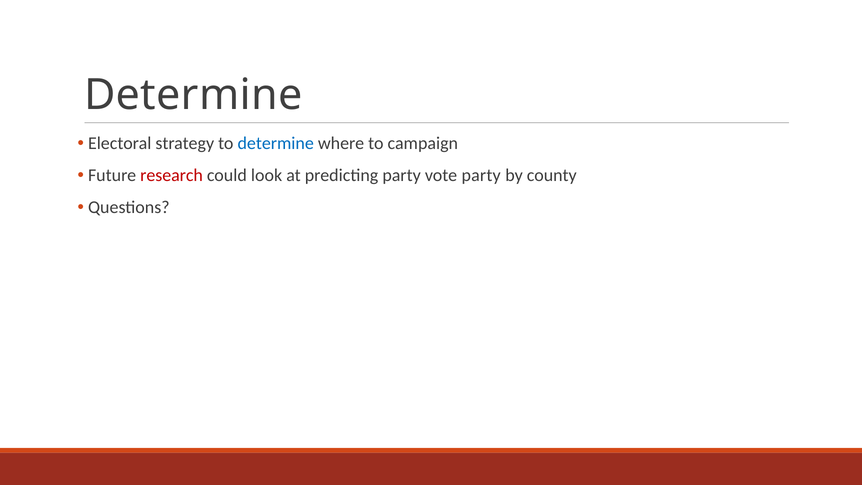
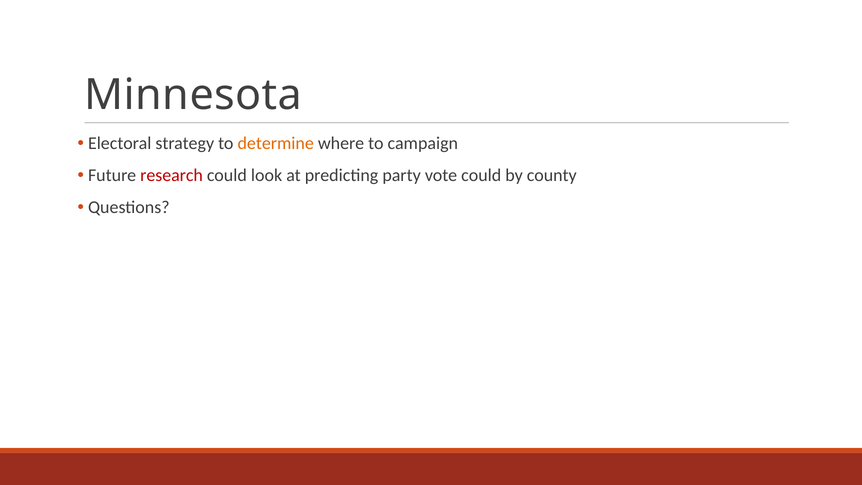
Determine: Determine -> Minnesota (193, 95)
determine colour: blue -> orange (276, 143)
vote party: party -> could (481, 175)
